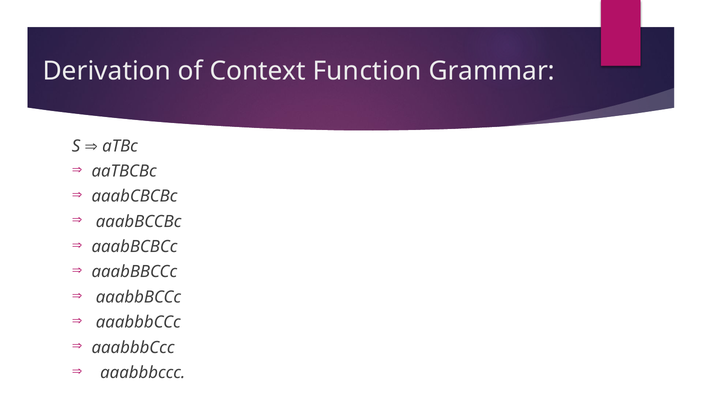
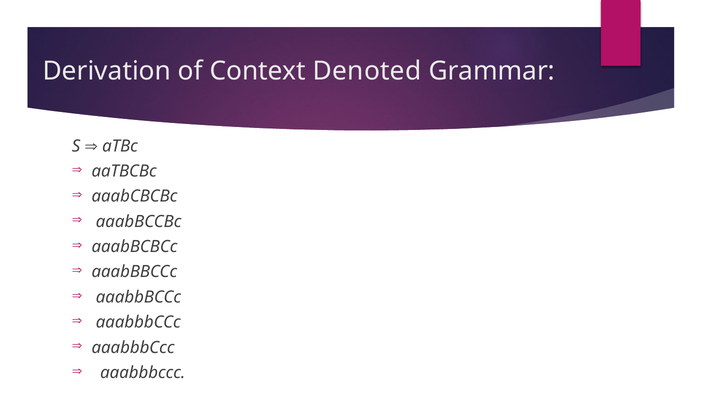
Function: Function -> Denoted (367, 71)
